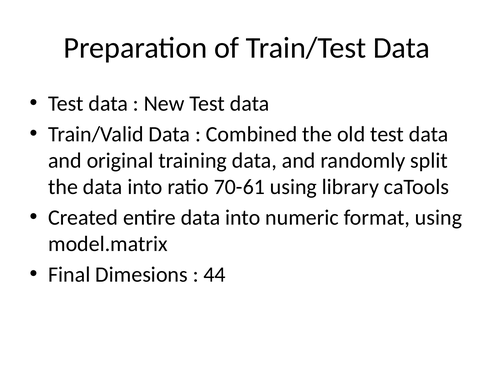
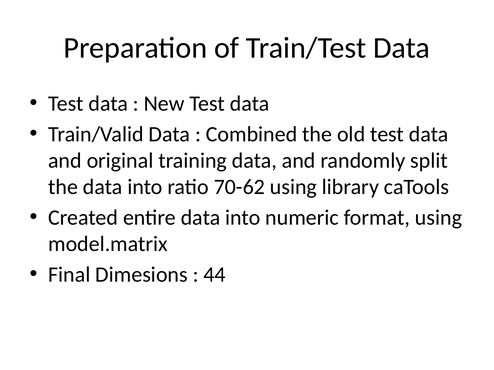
70-61: 70-61 -> 70-62 (239, 187)
